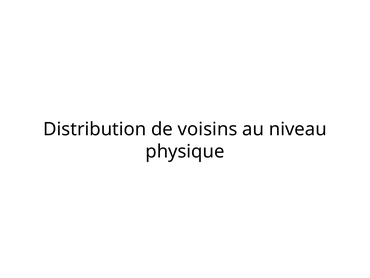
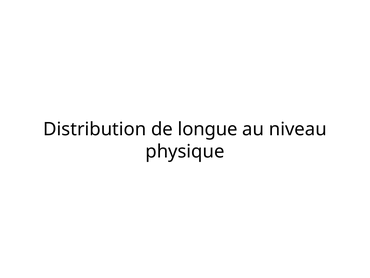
voisins: voisins -> longue (208, 129)
